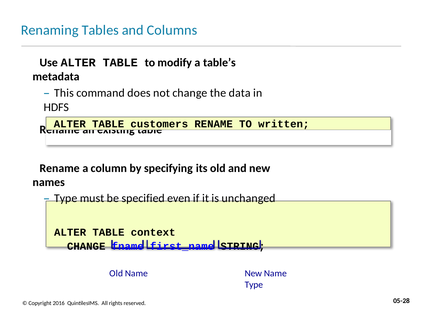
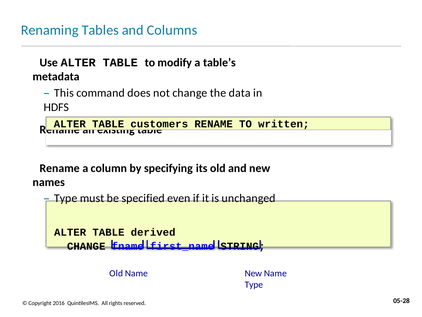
context: context -> derived (153, 232)
